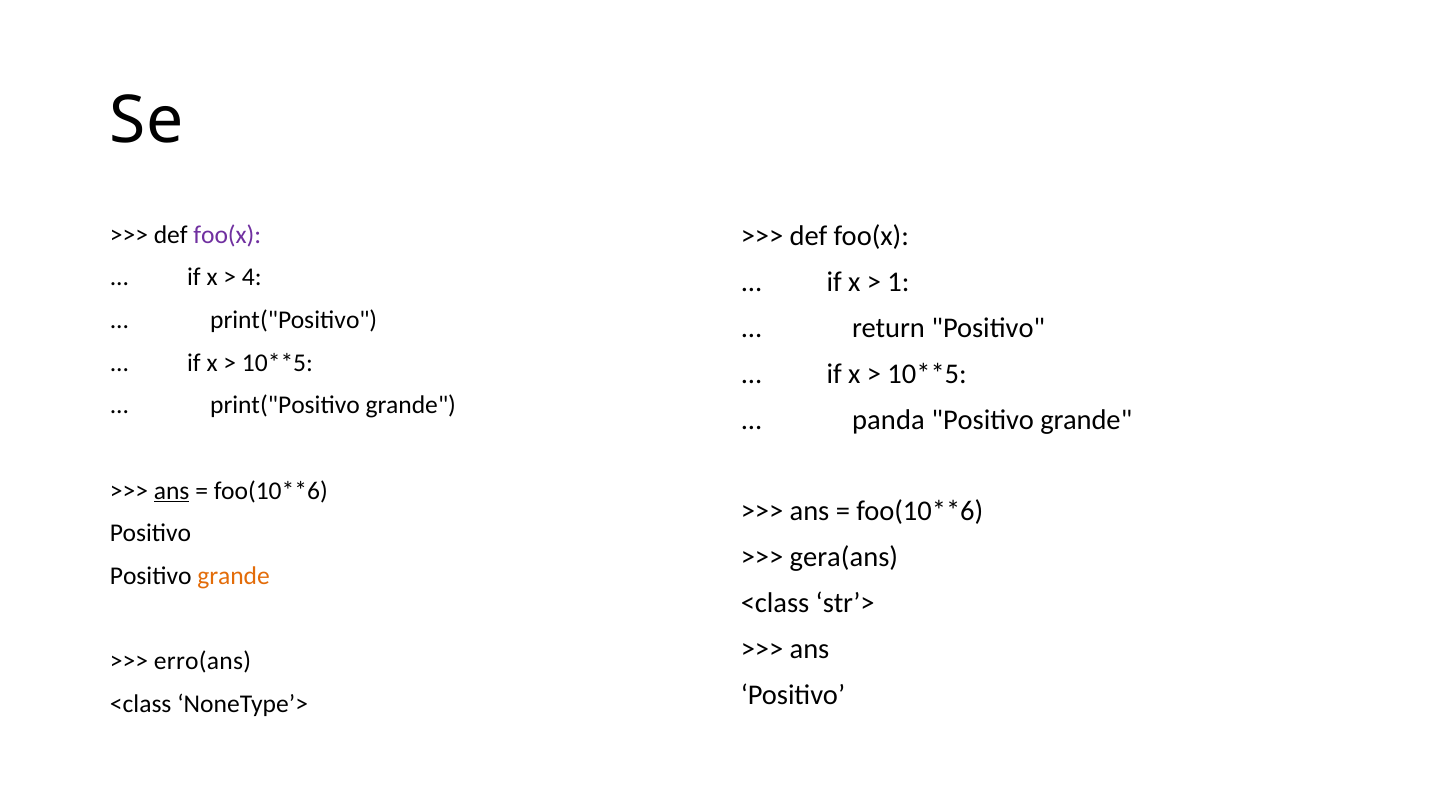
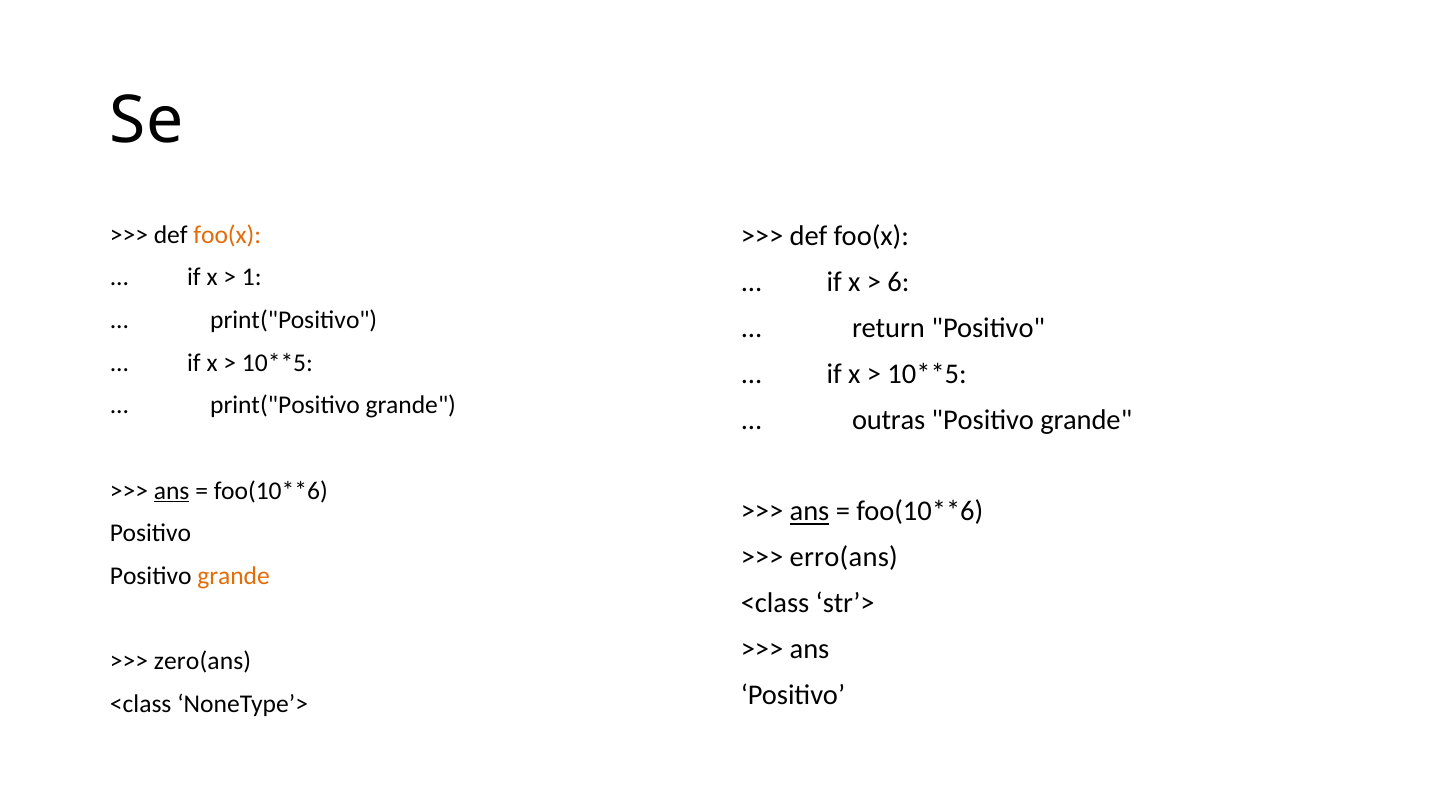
foo(x colour: purple -> orange (227, 235)
4: 4 -> 1 (252, 278)
1: 1 -> 6 (898, 282)
panda: panda -> outras (889, 420)
ans underline: none -> present (809, 512)
gera(ans: gera(ans -> erro(ans (844, 558)
erro(ans: erro(ans -> zero(ans (203, 661)
